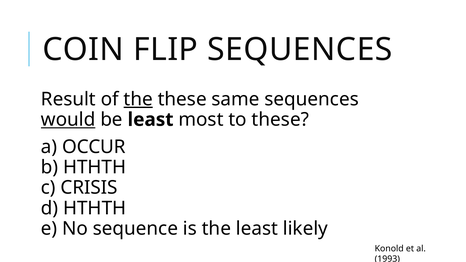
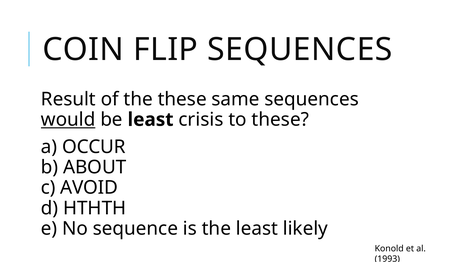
the underline: present -> none (138, 99)
most: most -> crisis (201, 120)
b HTHTH: HTHTH -> ABOUT (95, 167)
CRISIS: CRISIS -> AVOID (89, 188)
